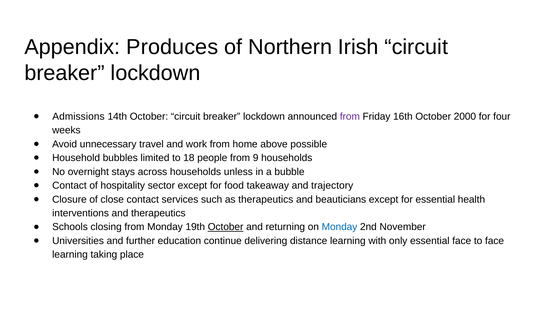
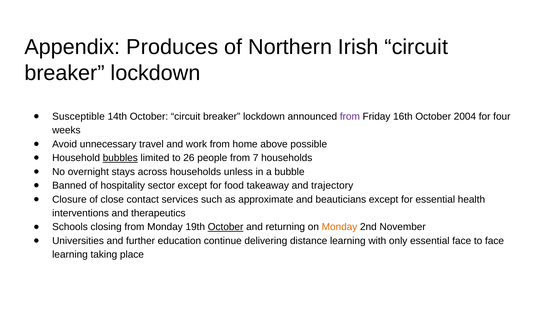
Admissions: Admissions -> Susceptible (78, 117)
2000: 2000 -> 2004 (465, 117)
bubbles underline: none -> present (120, 158)
18: 18 -> 26 (189, 158)
9: 9 -> 7 (256, 158)
Contact: Contact -> Banned (69, 186)
as therapeutics: therapeutics -> approximate (266, 200)
Monday colour: blue -> orange (340, 227)
